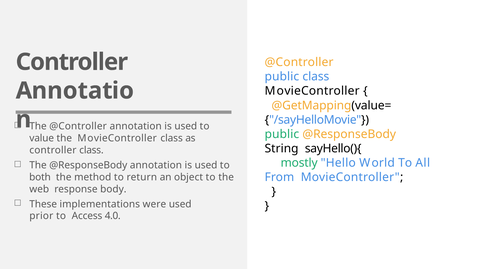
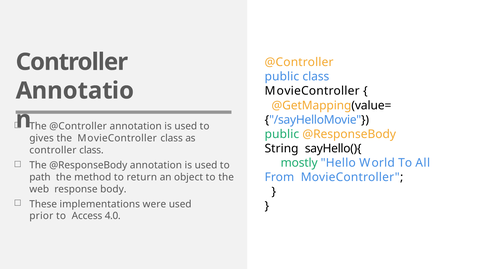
value: value -> gives (42, 138)
both: both -> path (40, 177)
